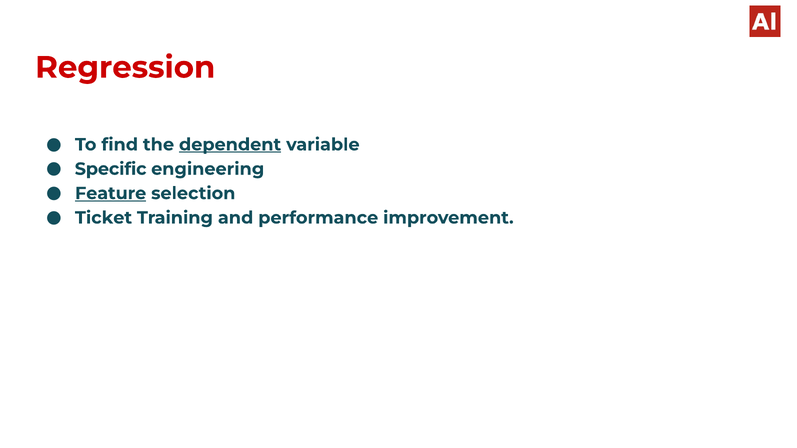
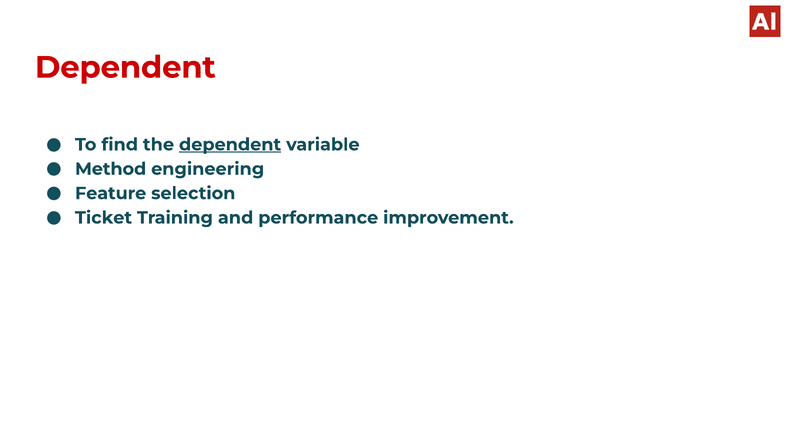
Regression: Regression -> Dependent (125, 68)
Specific: Specific -> Method (111, 169)
Feature underline: present -> none (111, 194)
